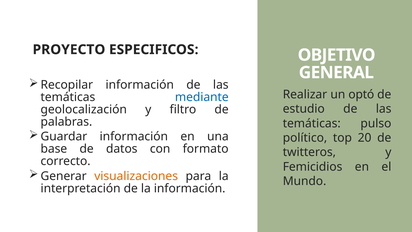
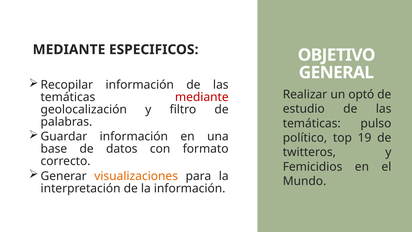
PROYECTO: PROYECTO -> MEDIANTE (69, 50)
mediante colour: blue -> red (202, 97)
20: 20 -> 19 (365, 138)
